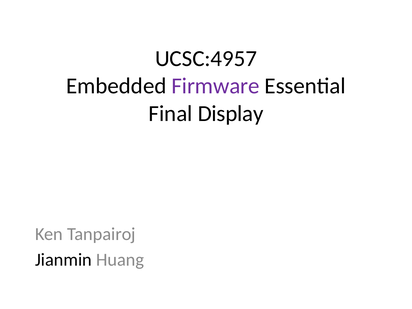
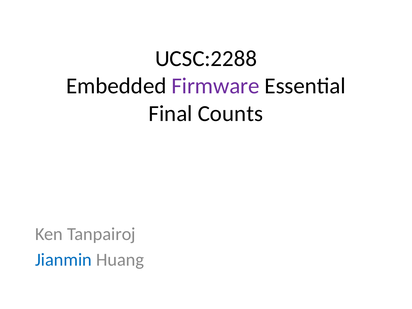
UCSC:4957: UCSC:4957 -> UCSC:2288 (206, 59)
Display: Display -> Counts (230, 114)
Jianmin colour: black -> blue (63, 260)
